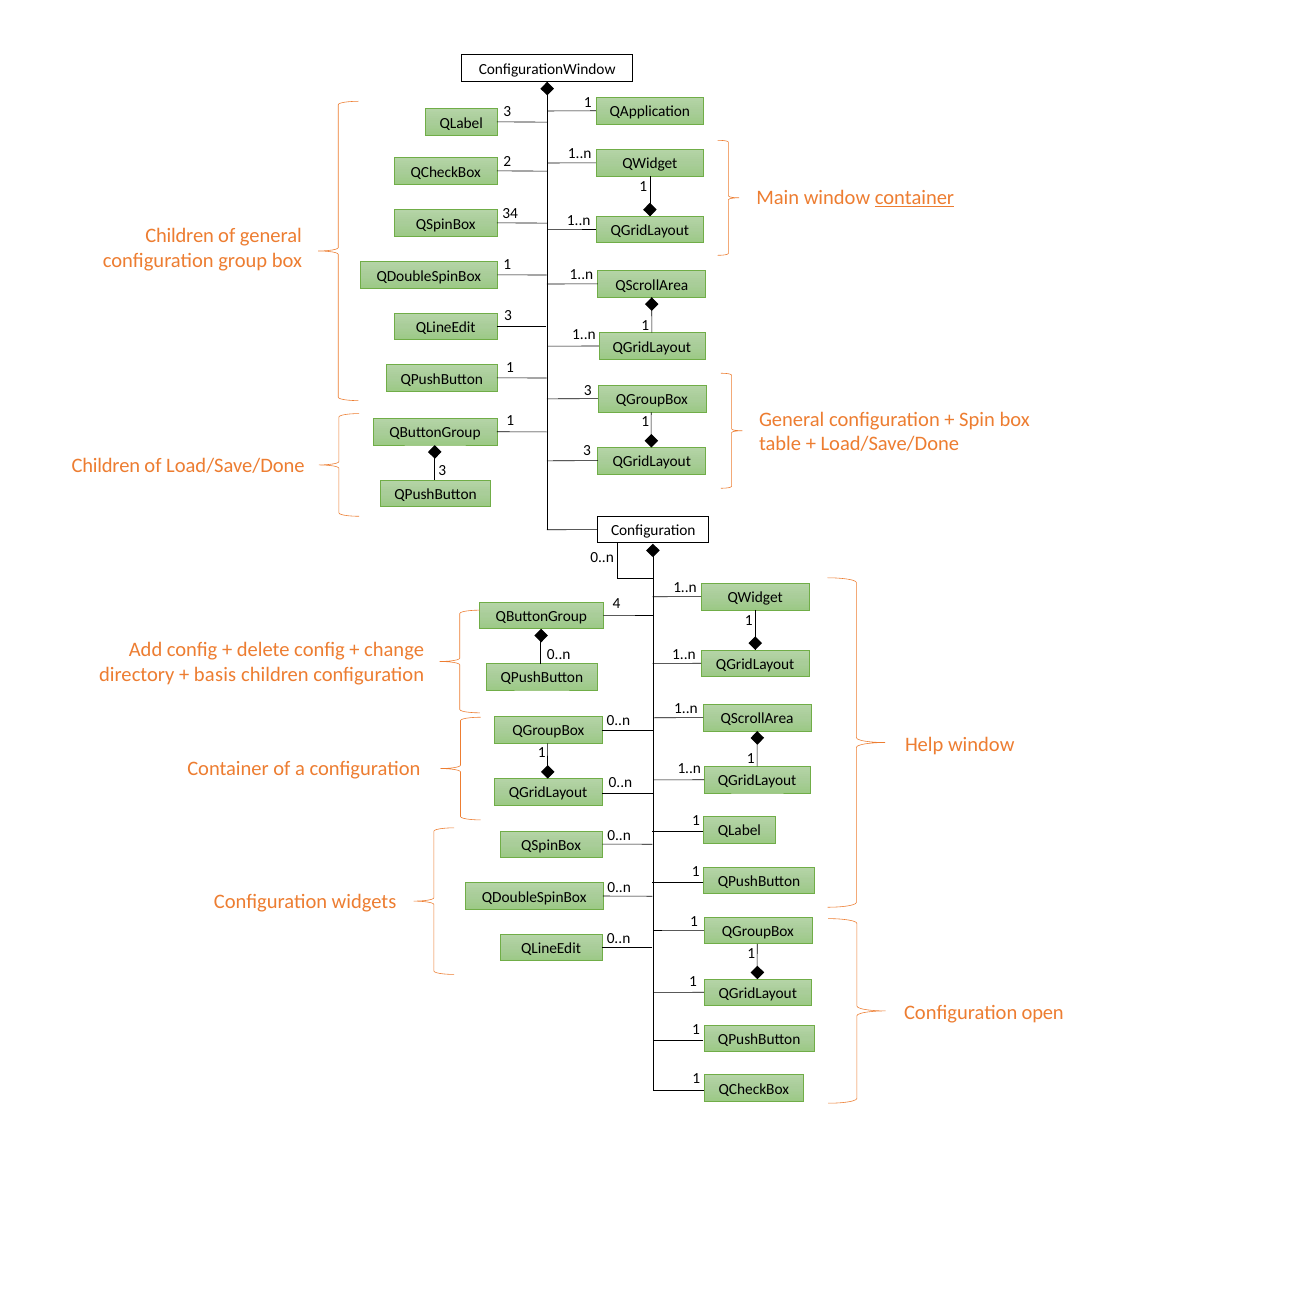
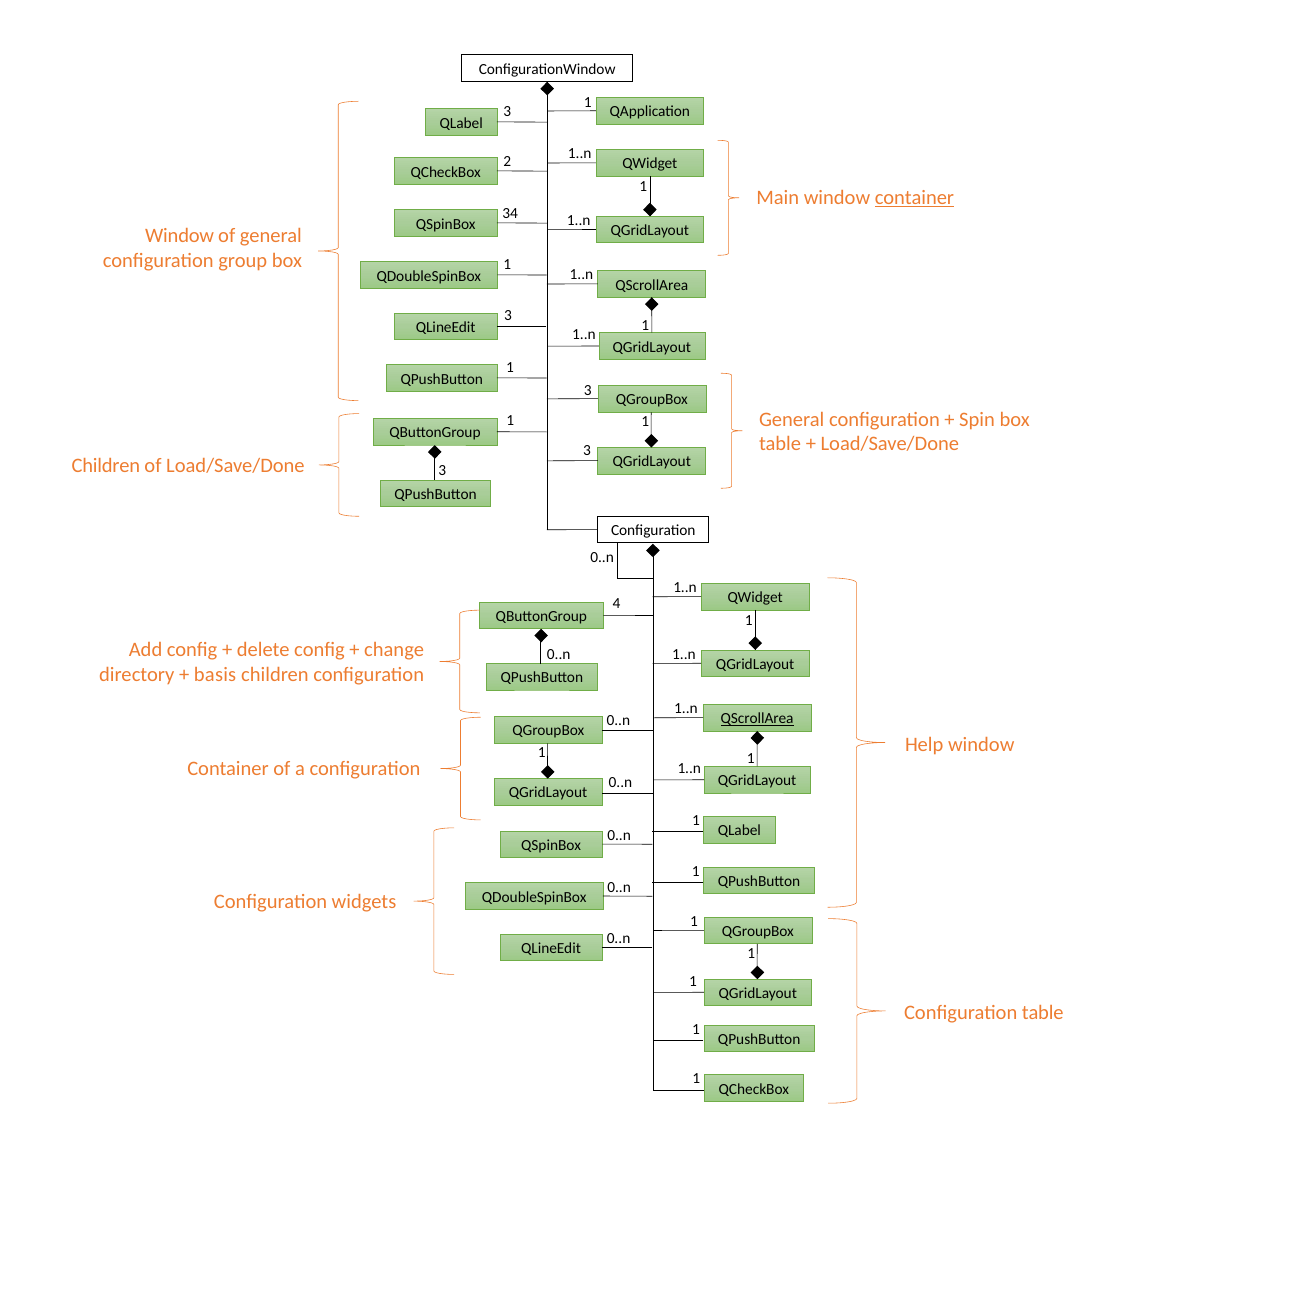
Children: Children -> Window (180, 236)
QScrollArea underline: none -> present (757, 719)
Configuration open: open -> table (1043, 1013)
